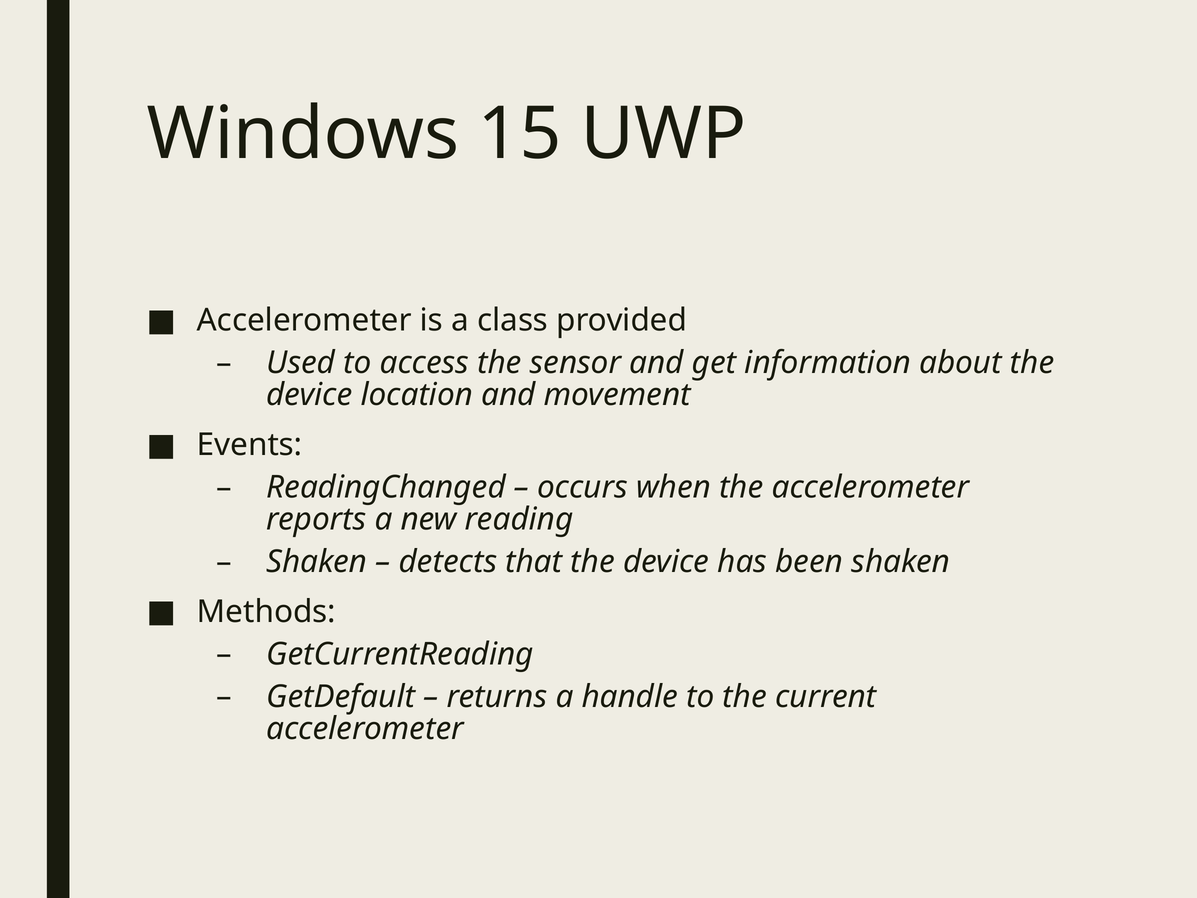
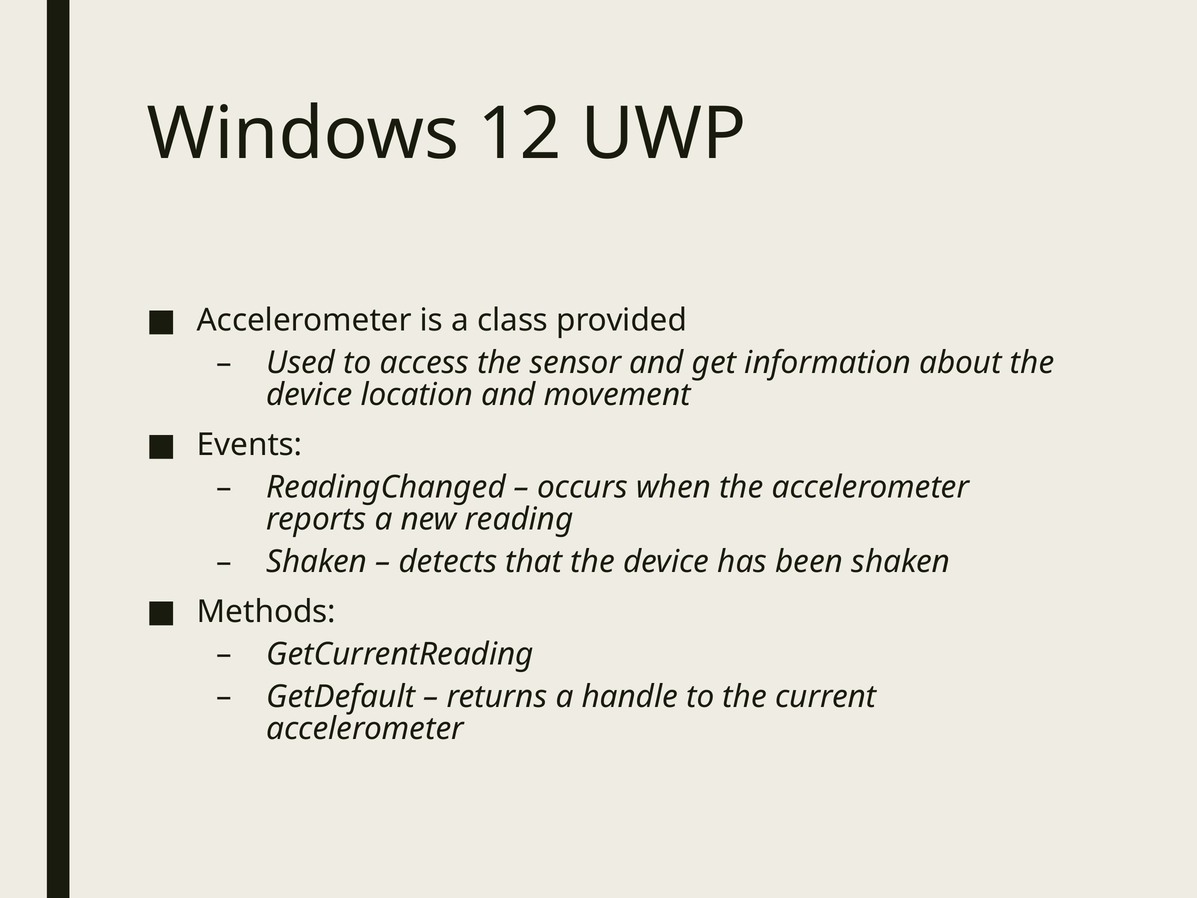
15: 15 -> 12 (520, 134)
